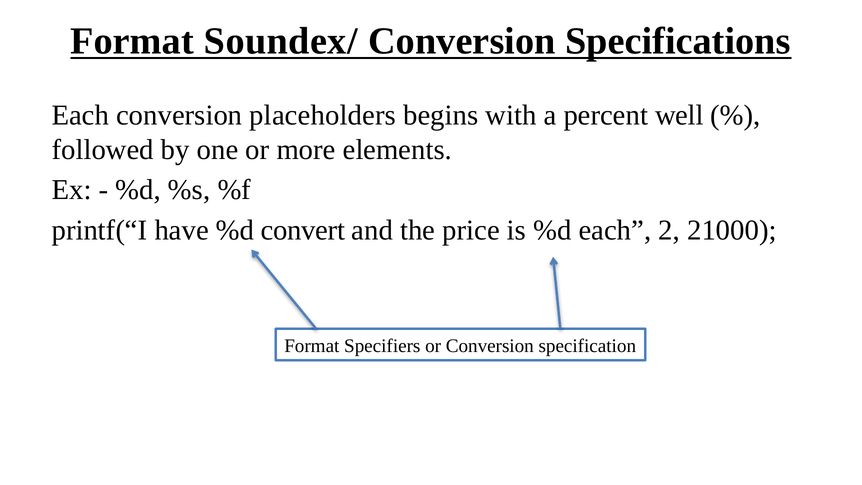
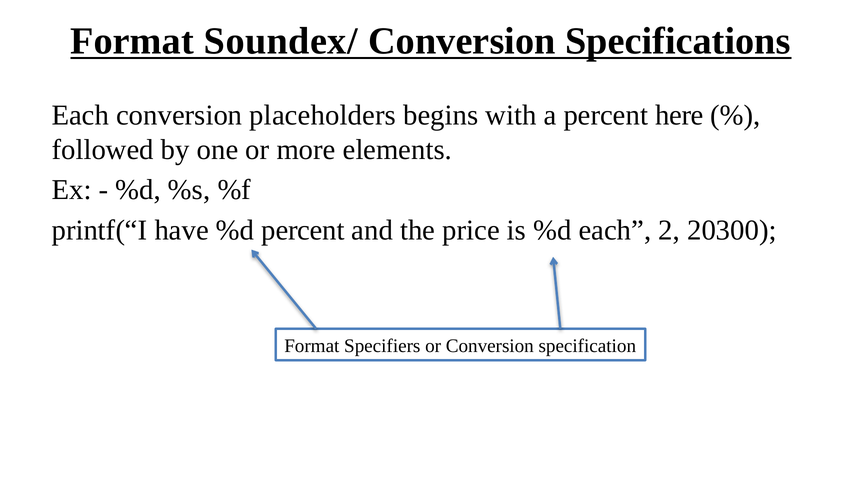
well: well -> here (679, 115)
%d convert: convert -> percent (303, 230)
21000: 21000 -> 20300 (732, 230)
